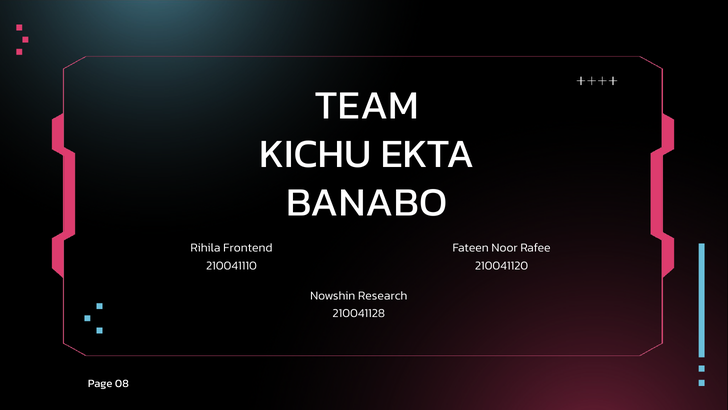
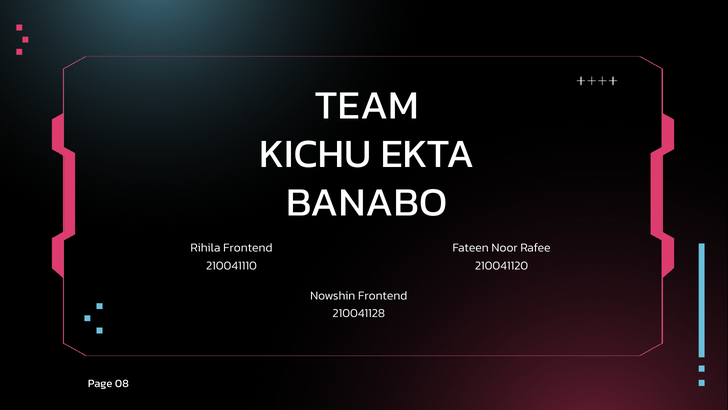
Nowshin Research: Research -> Frontend (383, 295)
